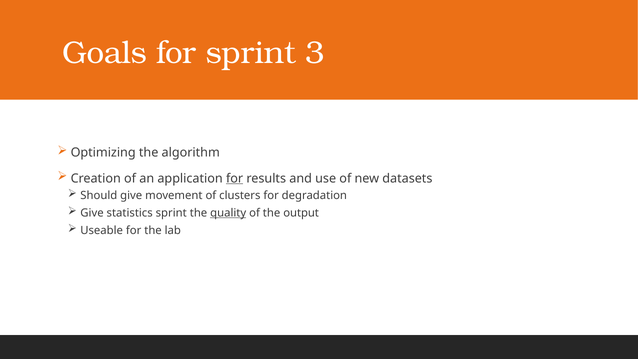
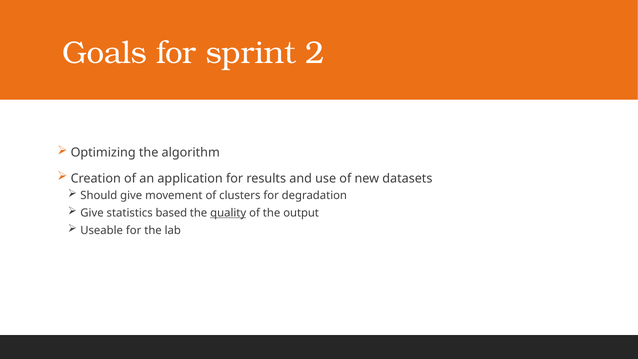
3: 3 -> 2 (315, 53)
for underline: present -> none (235, 178)
statistics sprint: sprint -> based (171, 213)
